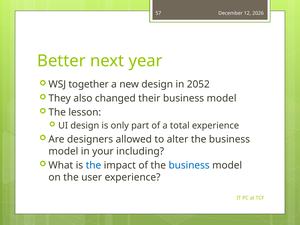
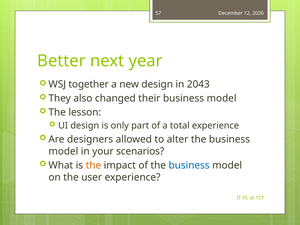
2052: 2052 -> 2043 (198, 84)
including: including -> scenarios (140, 151)
the colour: blue -> orange (93, 165)
